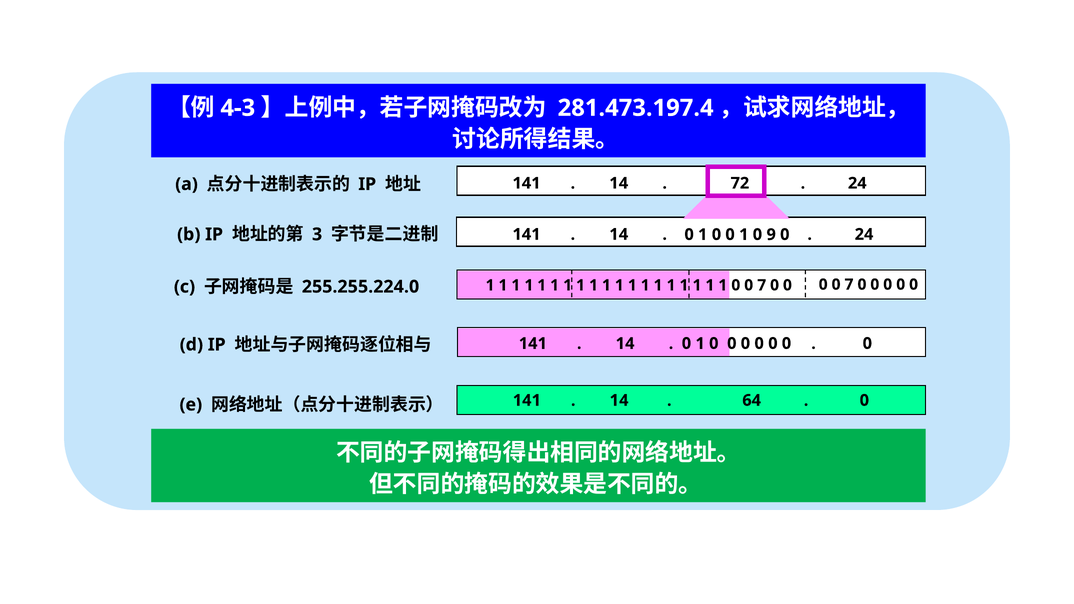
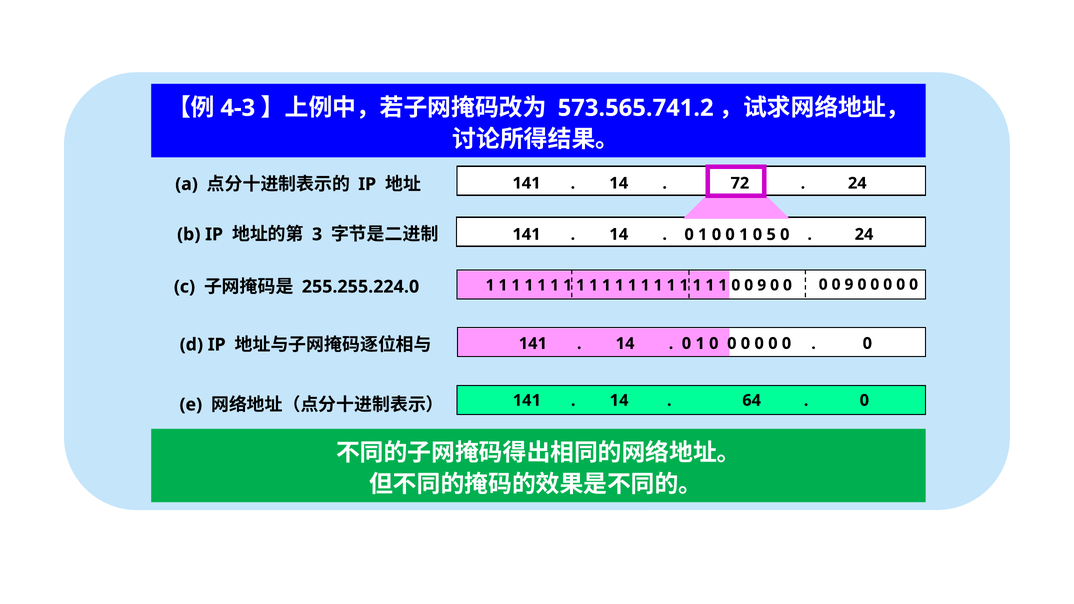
281.473.197.4: 281.473.197.4 -> 573.565.741.2 (636, 108)
9: 9 -> 5 (771, 235)
1 0 0 7: 7 -> 9 (762, 285)
255.255.224.0 0 0 7: 7 -> 9 (849, 285)
